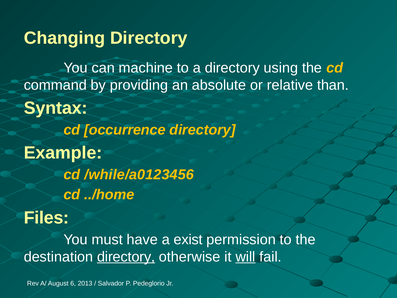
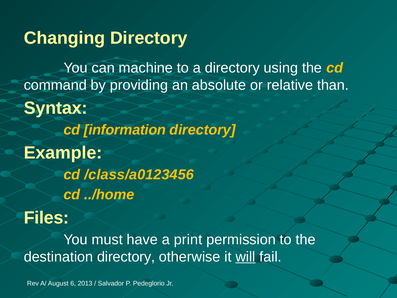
occurrence: occurrence -> information (125, 130)
/while/a0123456: /while/a0123456 -> /class/a0123456 (139, 175)
exist: exist -> print (188, 239)
directory underline: present -> none (126, 257)
